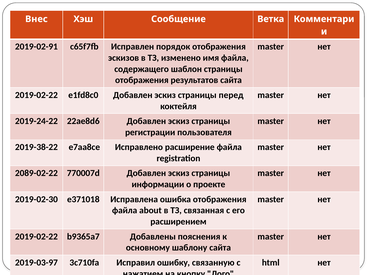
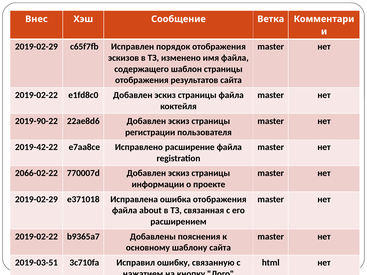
2019-02-91: 2019-02-91 -> 2019-02-29 (36, 47)
страницы перед: перед -> файла (231, 95)
2019-24-22: 2019-24-22 -> 2019-90-22 (36, 121)
2019-38-22: 2019-38-22 -> 2019-42-22 (36, 147)
2089-02-22: 2089-02-22 -> 2066-02-22 (36, 173)
2019-02-30: 2019-02-30 -> 2019-02-29 (36, 199)
2019-03-97: 2019-03-97 -> 2019-03-51 (36, 263)
